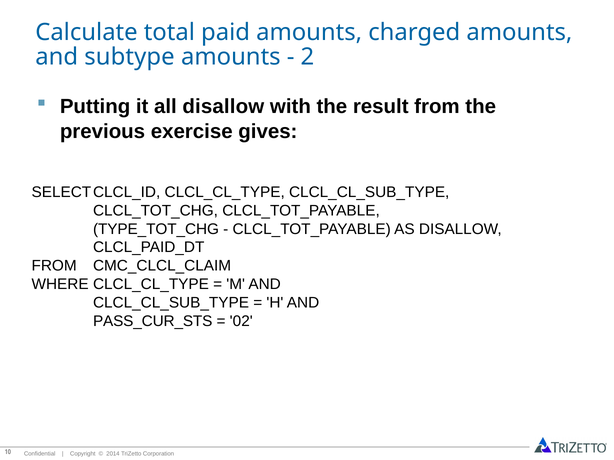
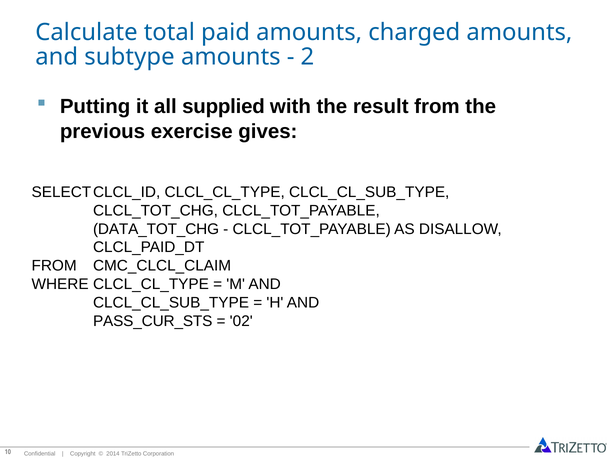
all disallow: disallow -> supplied (223, 107)
TYPE_TOT_CHG: TYPE_TOT_CHG -> DATA_TOT_CHG (156, 229)
